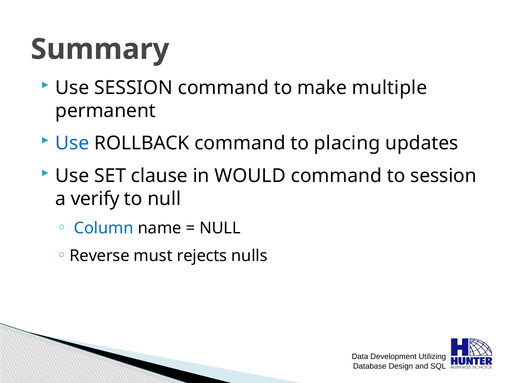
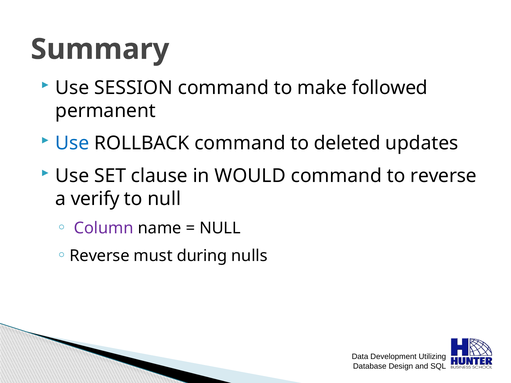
multiple: multiple -> followed (390, 88)
placing: placing -> deleted (347, 143)
to session: session -> reverse (443, 176)
Column colour: blue -> purple (104, 228)
rejects: rejects -> during (202, 256)
